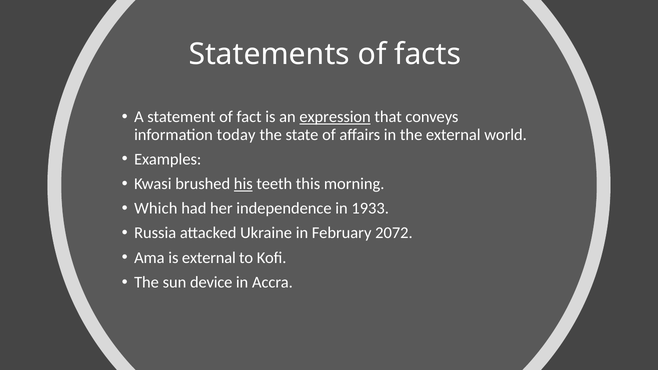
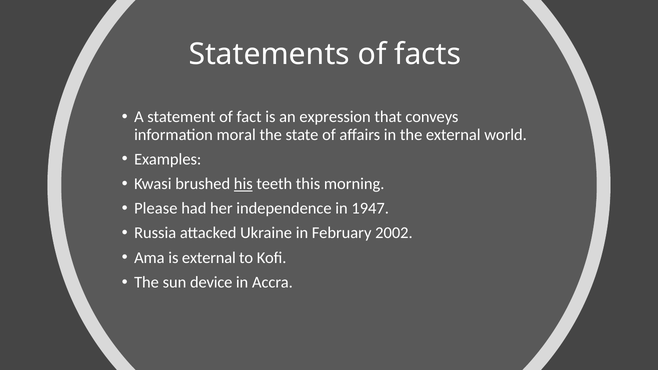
expression underline: present -> none (335, 117)
today: today -> moral (236, 135)
Which: Which -> Please (156, 208)
1933: 1933 -> 1947 (370, 208)
2072: 2072 -> 2002 (394, 233)
